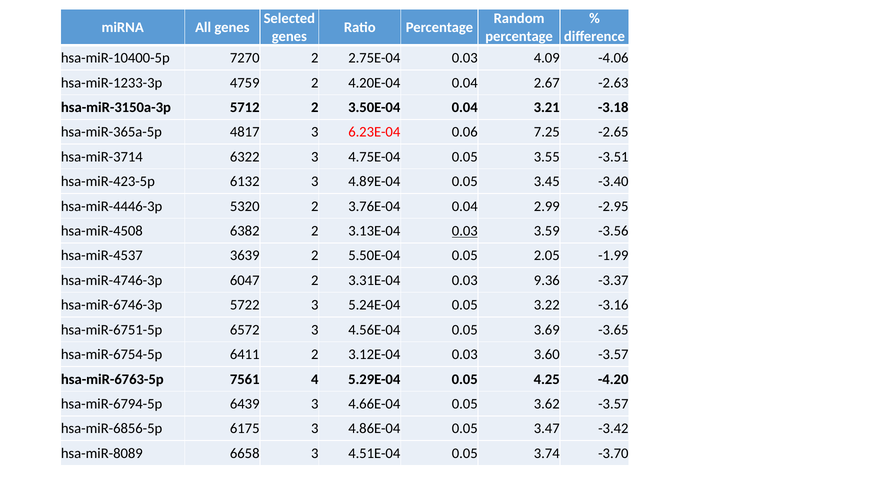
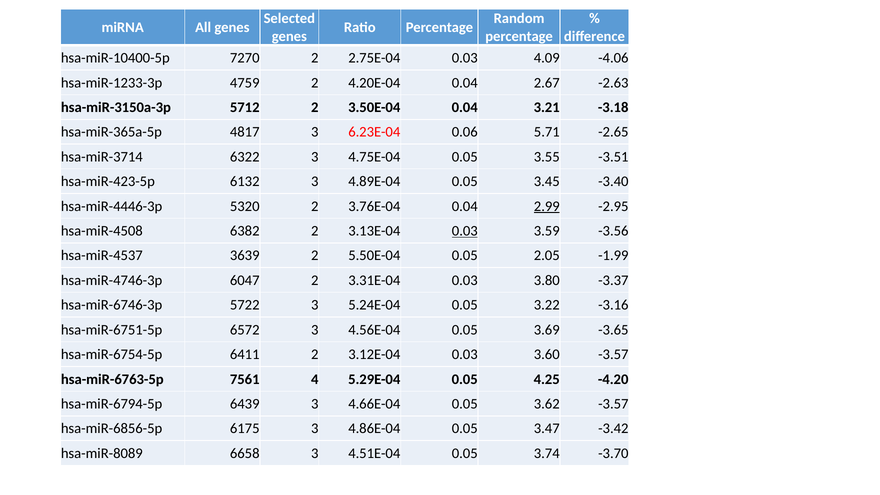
7.25: 7.25 -> 5.71 (547, 132)
2.99 underline: none -> present (547, 206)
9.36: 9.36 -> 3.80 (547, 280)
